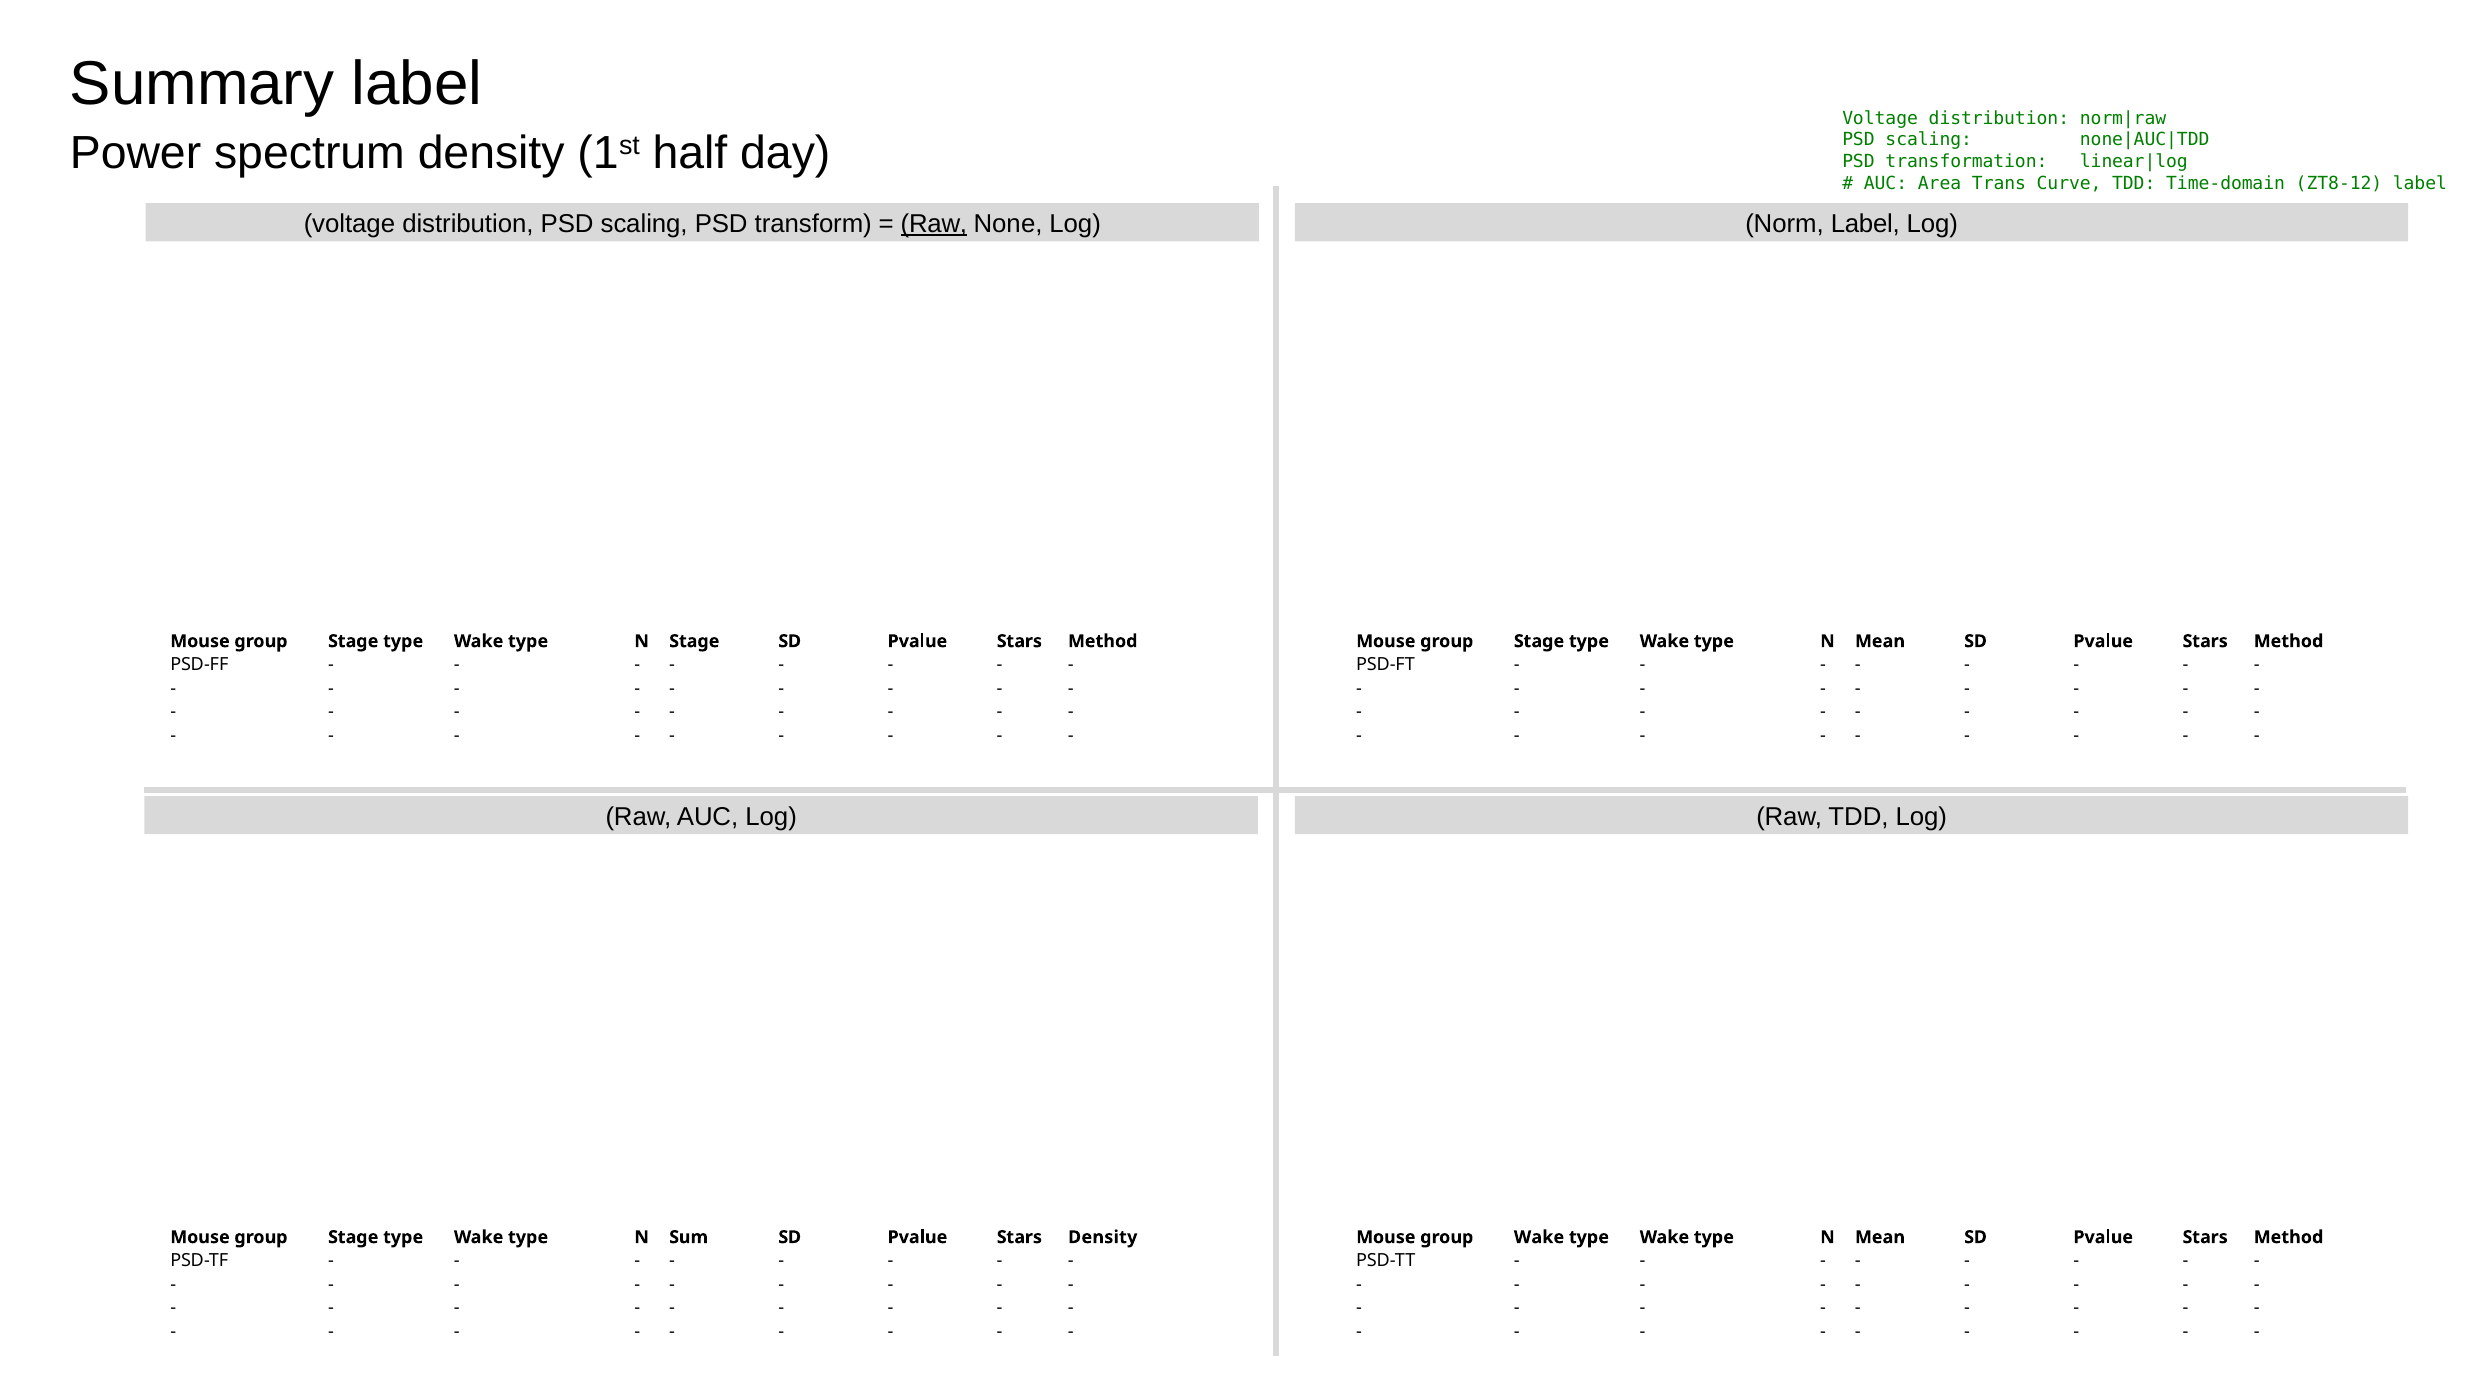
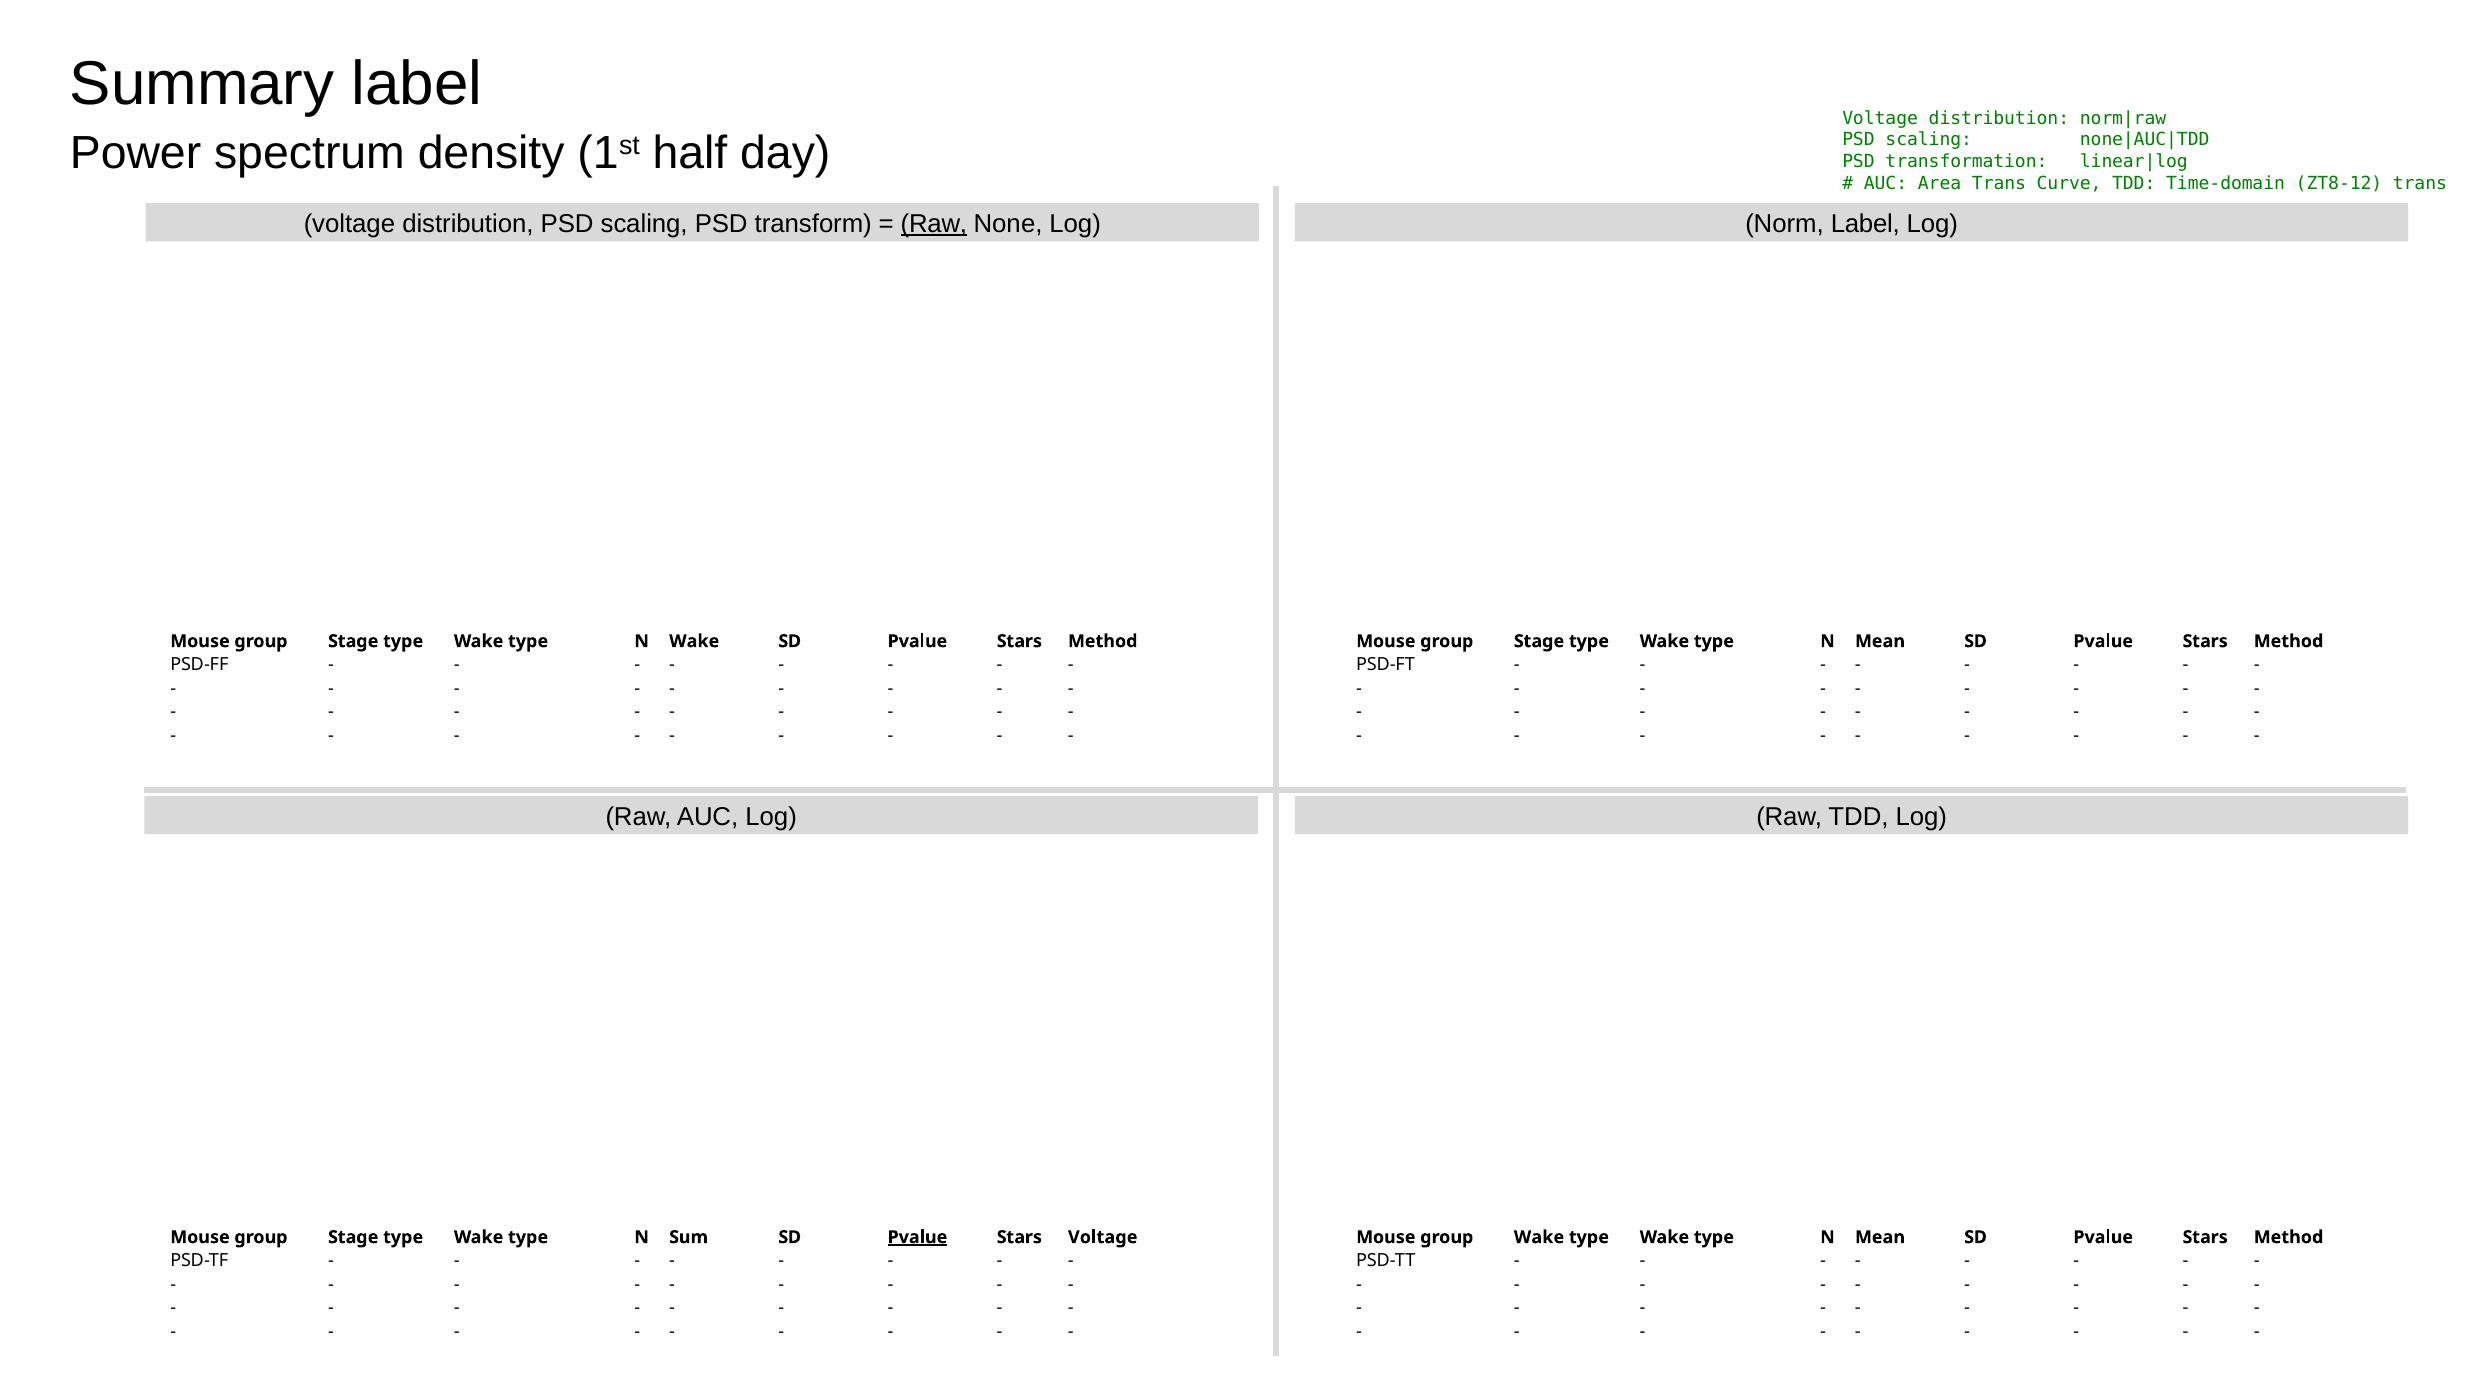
ZT8-12 label: label -> trans (2420, 183)
N Stage: Stage -> Wake (694, 641)
Pvalue underline: none -> present (917, 1237)
Stars Density: Density -> Voltage (1103, 1237)
